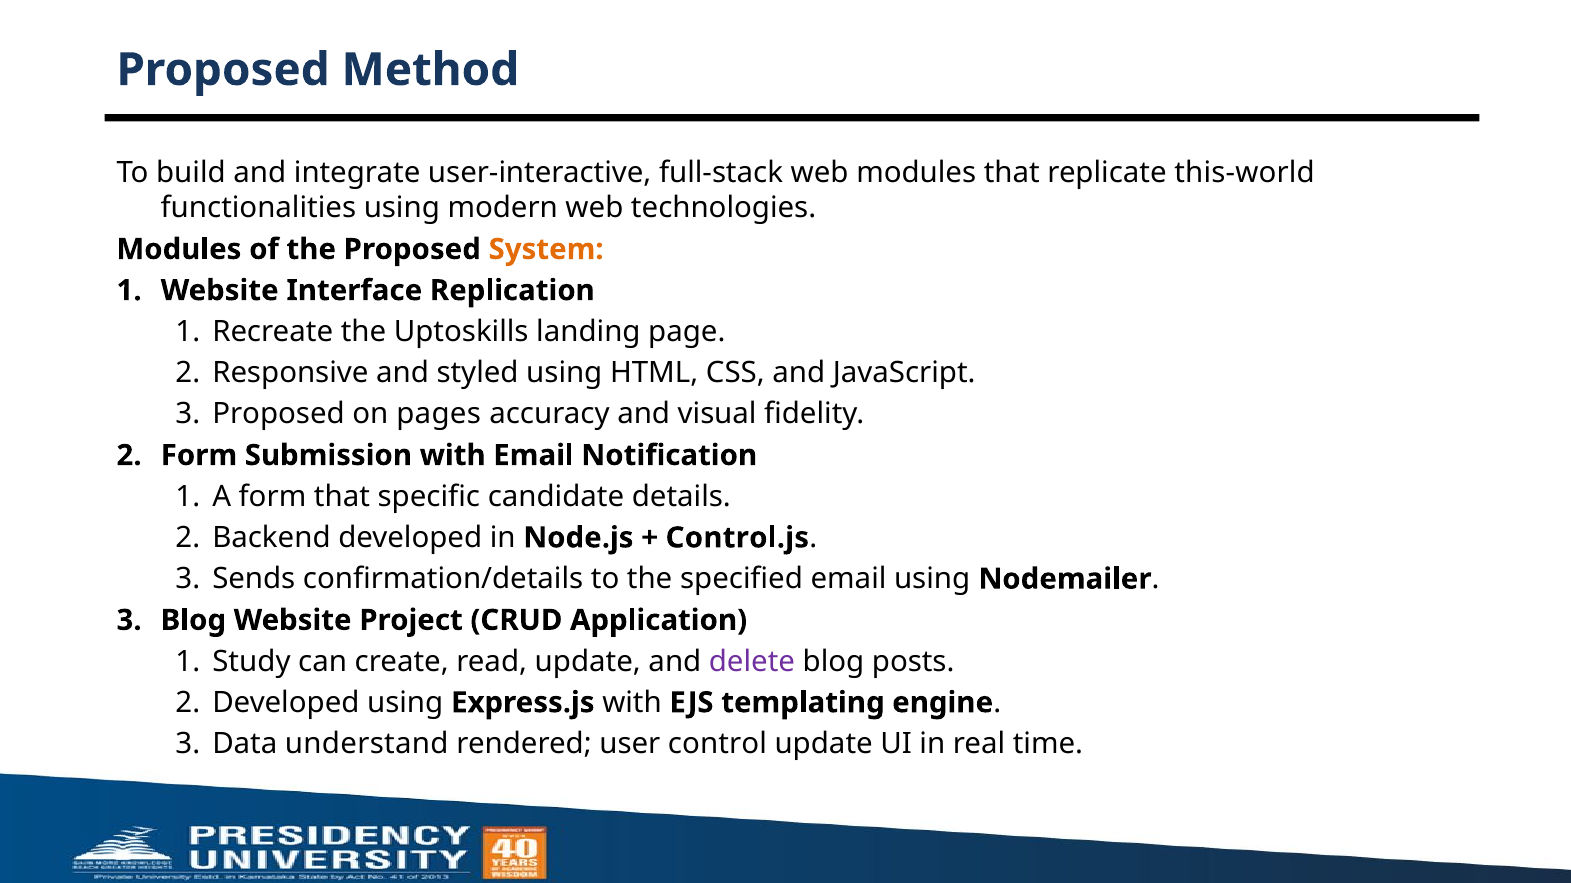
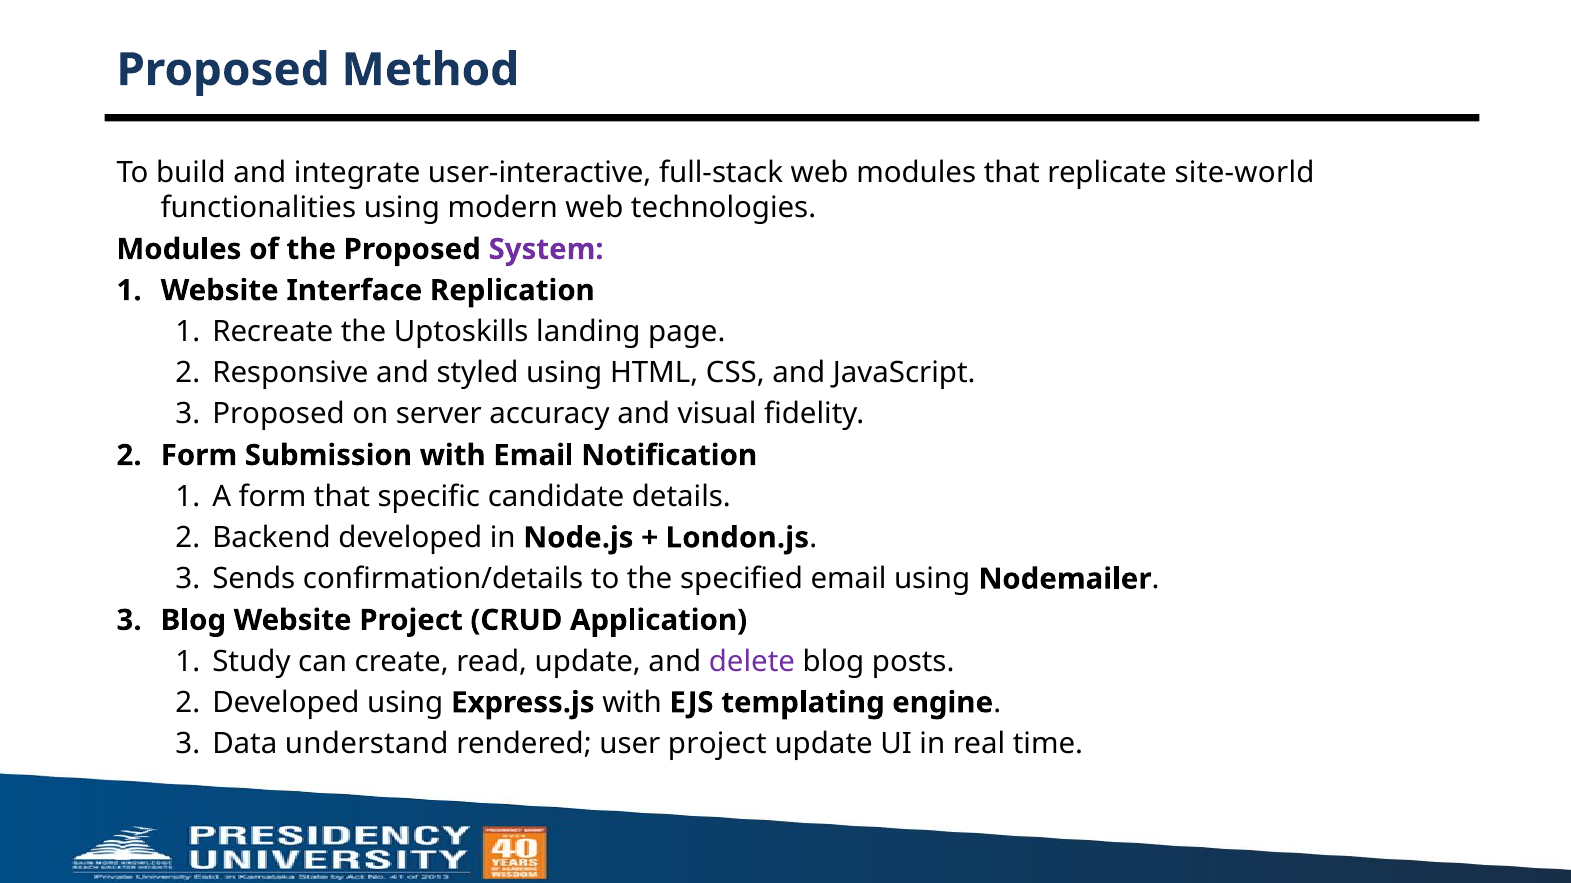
this-world: this-world -> site-world (1245, 173)
System colour: orange -> purple (546, 249)
pages: pages -> server (439, 414)
Control.js: Control.js -> London.js (737, 538)
user control: control -> project (717, 744)
